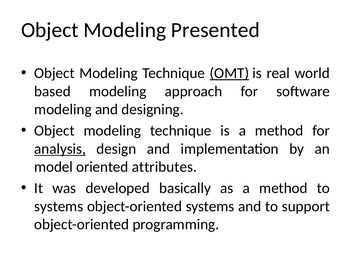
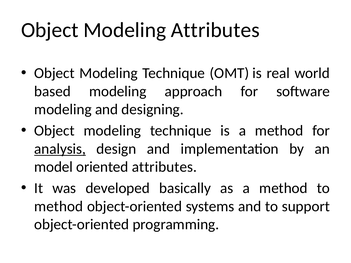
Modeling Presented: Presented -> Attributes (215, 30)
OMT underline: present -> none (229, 73)
systems: systems -> method (59, 207)
